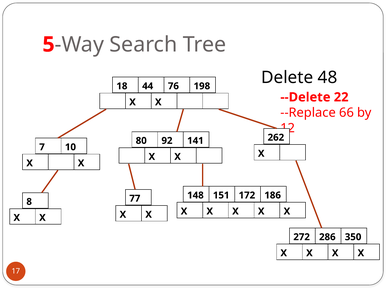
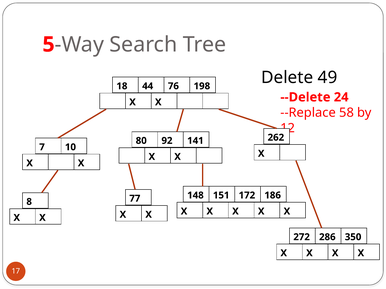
48: 48 -> 49 (328, 78)
22: 22 -> 24 (341, 97)
66: 66 -> 58 (347, 113)
